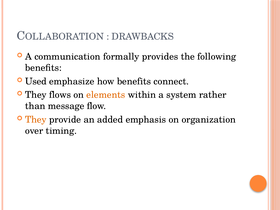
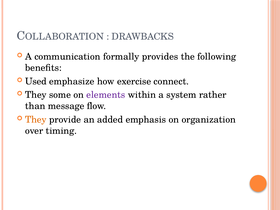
how benefits: benefits -> exercise (134, 81)
flows: flows -> some (60, 95)
elements colour: orange -> purple (106, 95)
